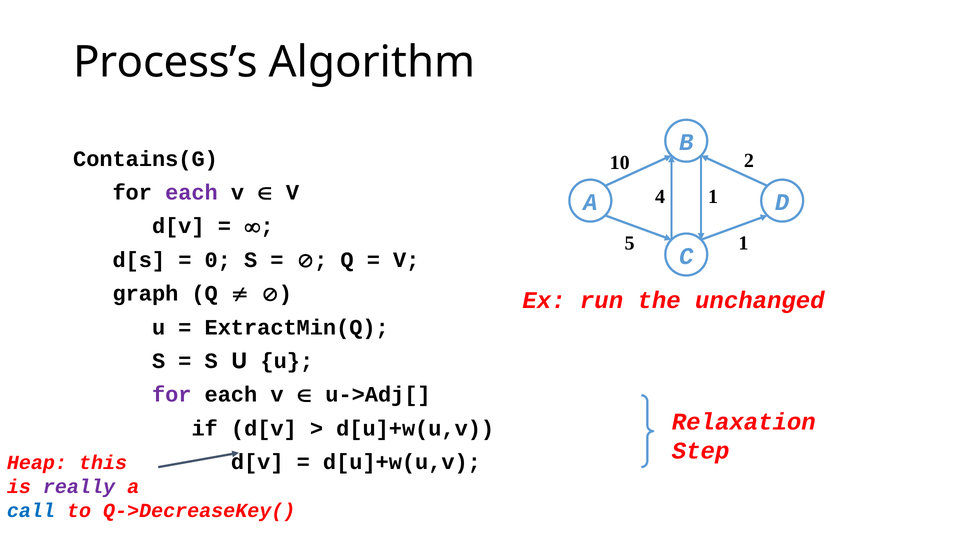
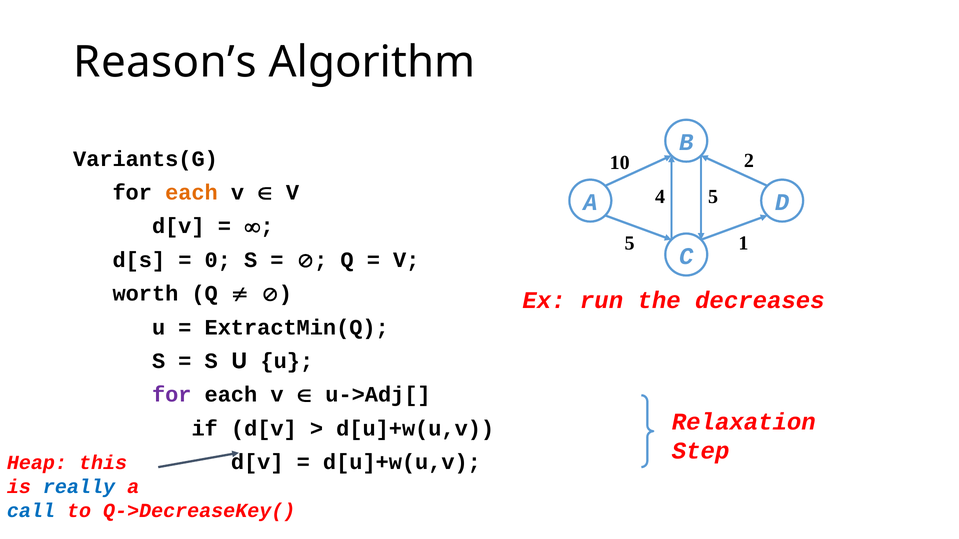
Process’s: Process’s -> Reason’s (165, 62)
Contains(G: Contains(G -> Variants(G (145, 159)
each colour: purple -> orange (191, 193)
4 1: 1 -> 5 (713, 197)
graph: graph -> worth (145, 294)
unchanged: unchanged -> decreases (760, 301)
really colour: purple -> blue (79, 487)
